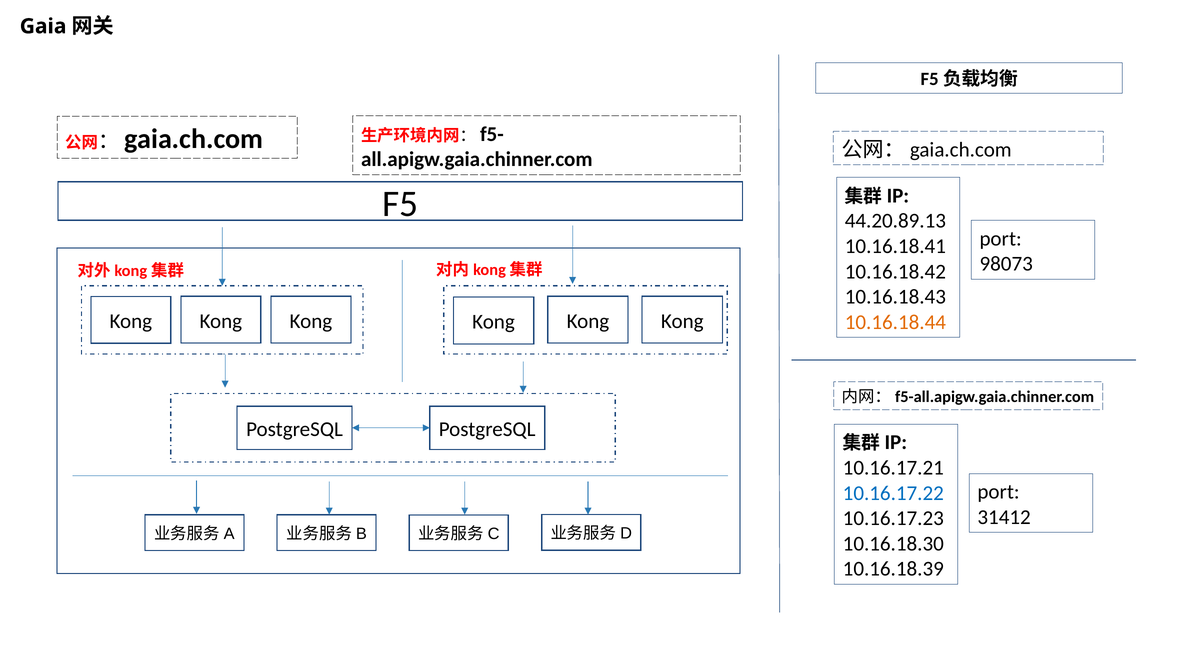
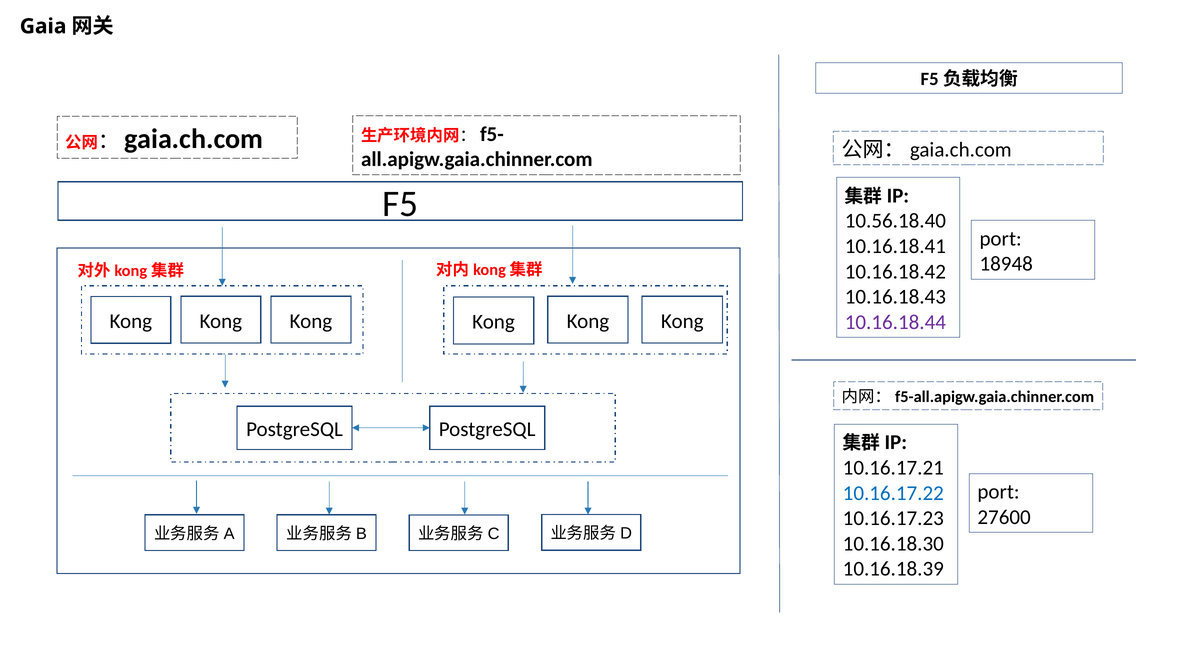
44.20.89.13: 44.20.89.13 -> 10.56.18.40 (895, 221)
98073: 98073 -> 18948 (1006, 264)
10.16.18.44 colour: orange -> purple (895, 322)
31412: 31412 -> 27600 (1004, 517)
